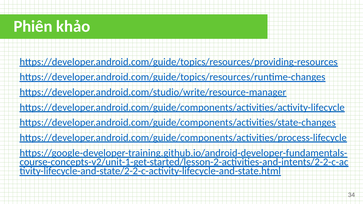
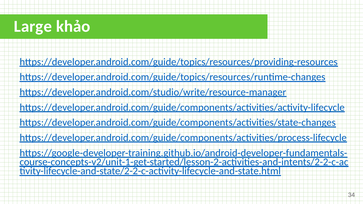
Phiên: Phiên -> Large (33, 27)
